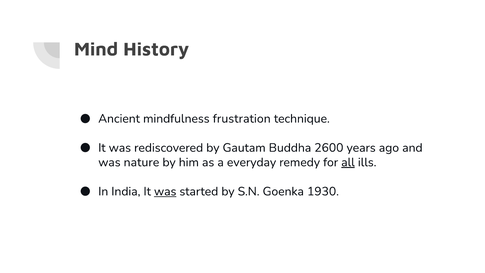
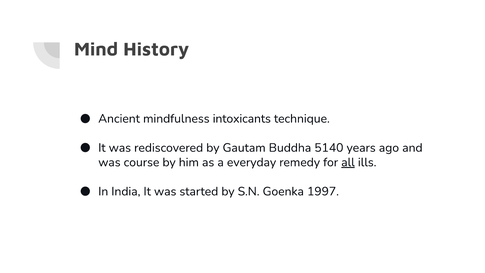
frustration: frustration -> intoxicants (242, 119)
2600: 2600 -> 5140 (329, 148)
nature: nature -> course (142, 162)
was underline: present -> none (165, 191)
1930: 1930 -> 1997 (323, 191)
